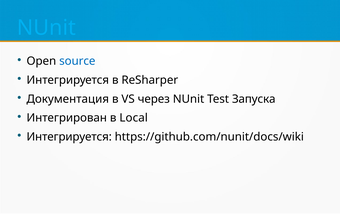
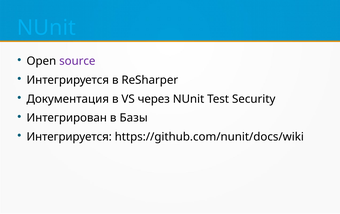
source colour: blue -> purple (77, 61)
Запуска: Запуска -> Security (254, 99)
Local: Local -> Базы (134, 118)
